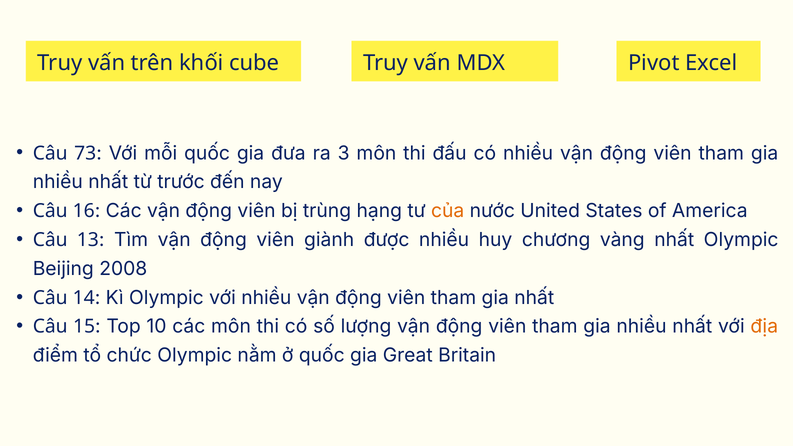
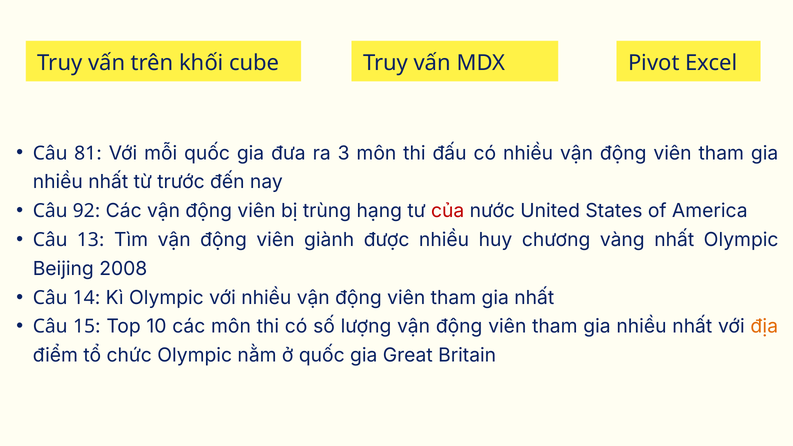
73: 73 -> 81 (85, 153)
16: 16 -> 92 (84, 211)
của colour: orange -> red (448, 211)
